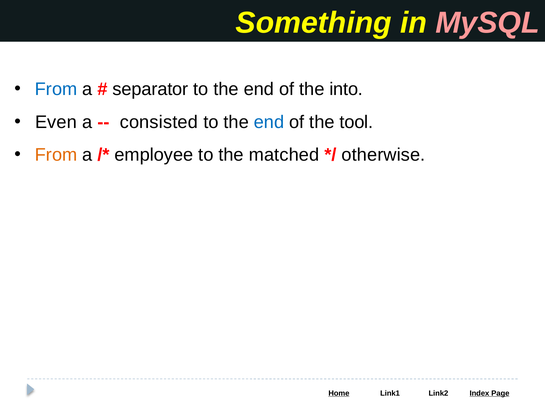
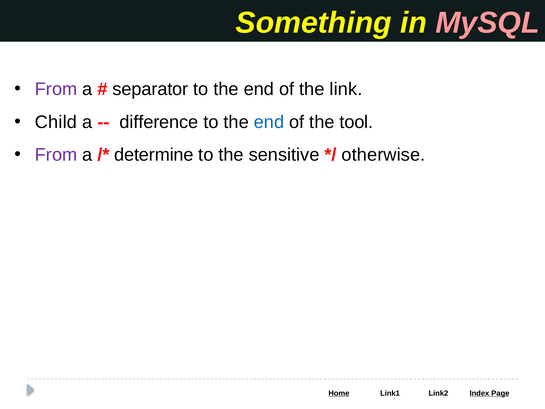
From colour: blue -> purple (56, 89)
into: into -> link (346, 89)
Even: Even -> Child (56, 122)
consisted: consisted -> difference (159, 122)
From colour: orange -> purple (56, 155)
employee: employee -> determine (154, 155)
matched: matched -> sensitive (284, 155)
